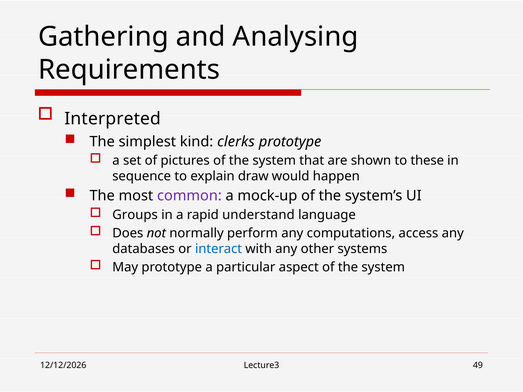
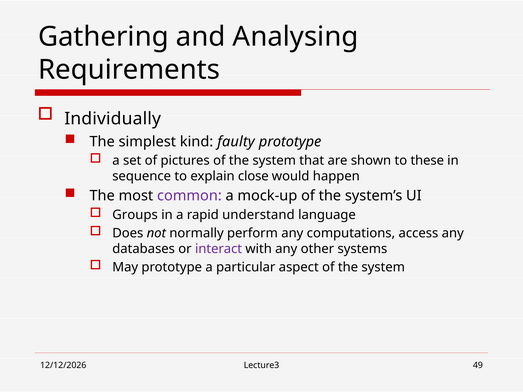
Interpreted: Interpreted -> Individually (113, 119)
clerks: clerks -> faulty (236, 142)
draw: draw -> close (253, 176)
interact colour: blue -> purple (219, 249)
